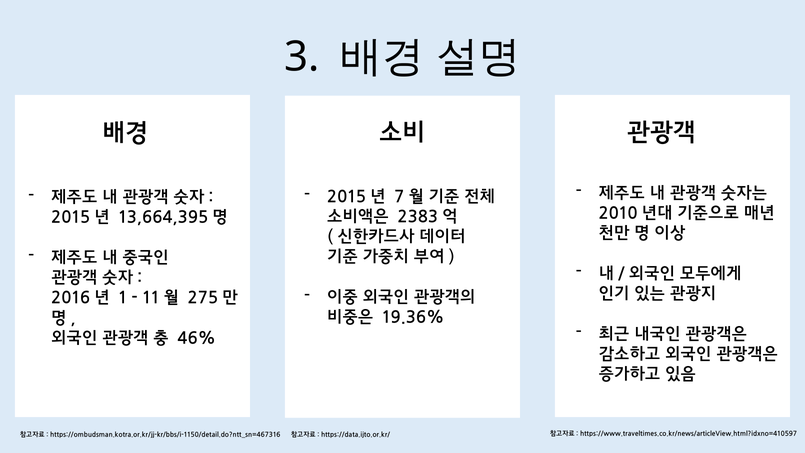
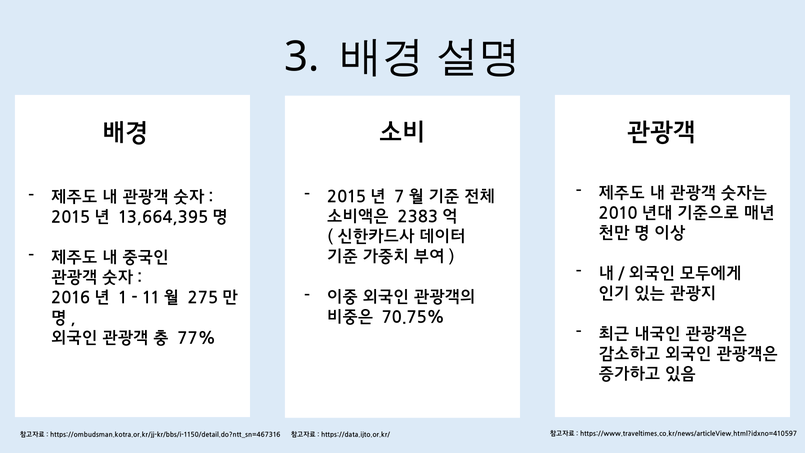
19.36%: 19.36% -> 70.75% (413, 317)
46%: 46% -> 77% (197, 338)
